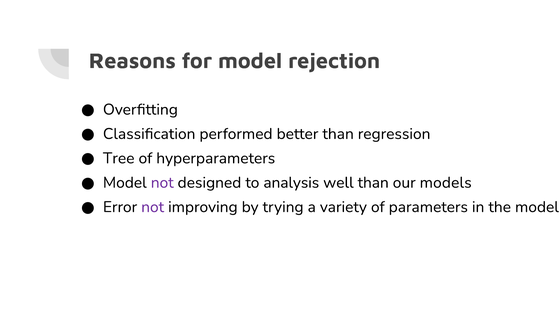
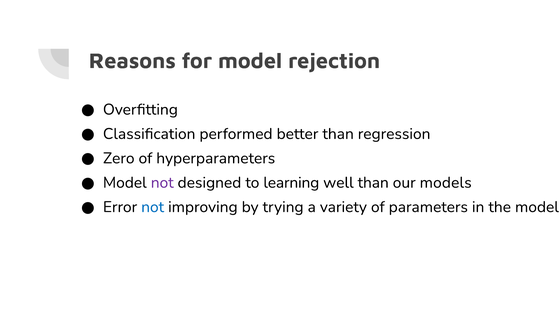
Tree: Tree -> Zero (119, 158)
analysis: analysis -> learning (291, 183)
not colour: purple -> blue (153, 207)
